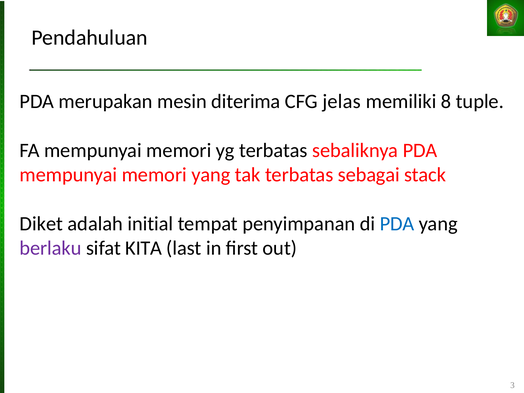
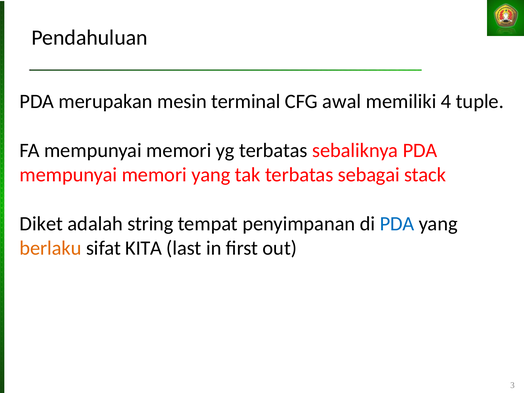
diterima: diterima -> terminal (246, 101)
jelas: jelas -> awal (342, 101)
8: 8 -> 4 (446, 101)
initial: initial -> string (150, 224)
berlaku colour: purple -> orange (51, 248)
